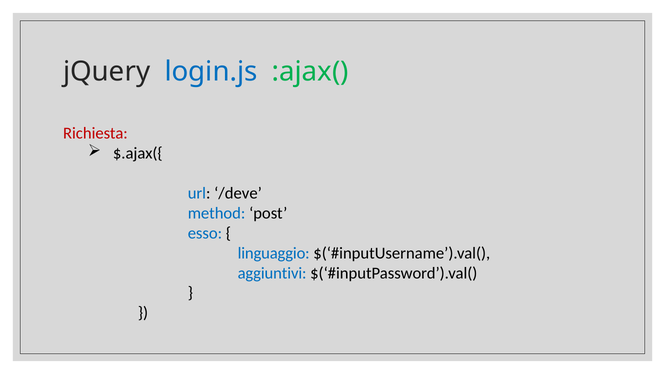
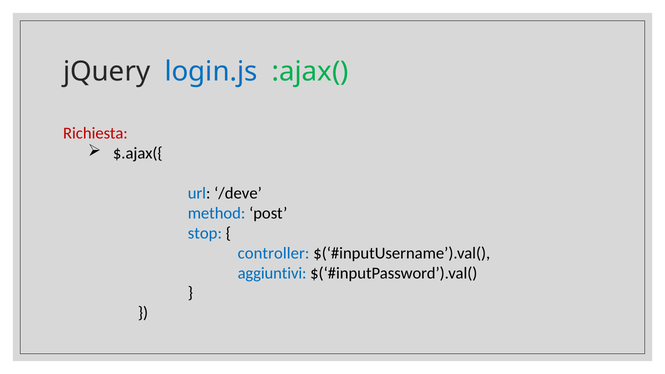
esso: esso -> stop (205, 233)
linguaggio: linguaggio -> controller (274, 253)
